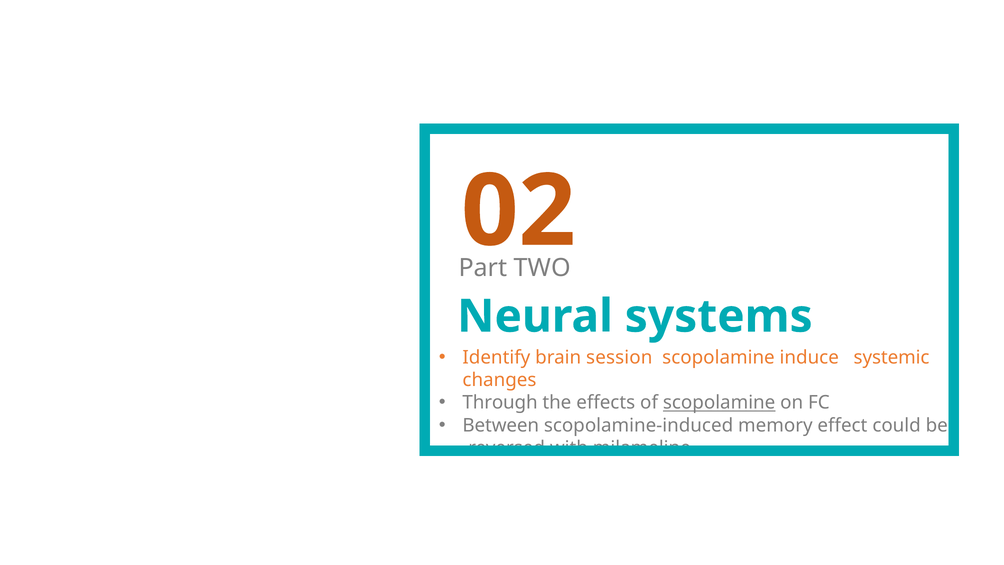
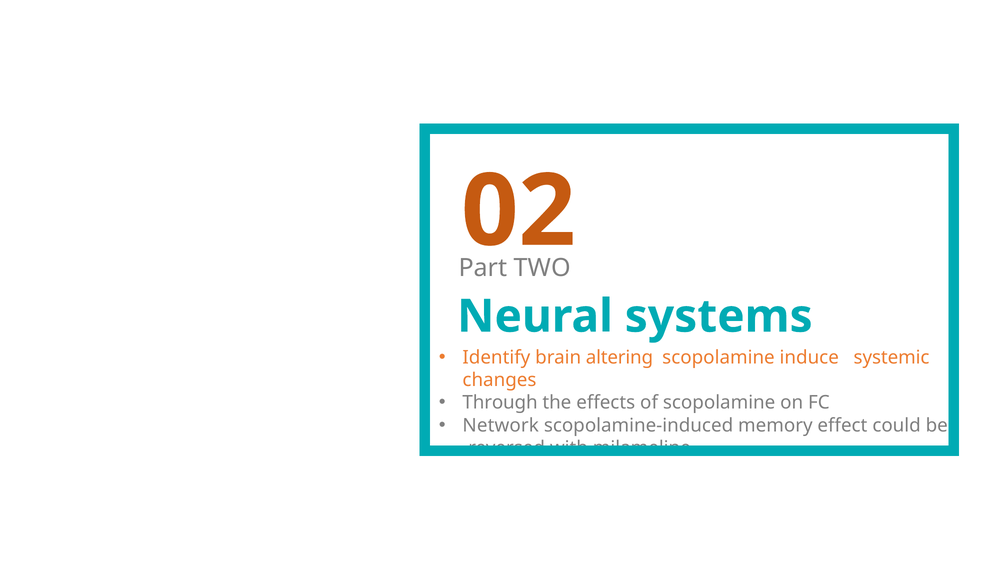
session: session -> altering (619, 357)
scopolamine underline: present -> none (719, 403)
Between: Between -> Network (501, 425)
